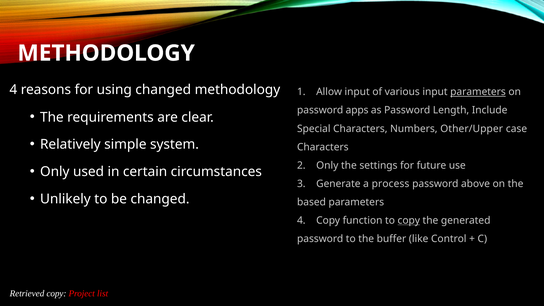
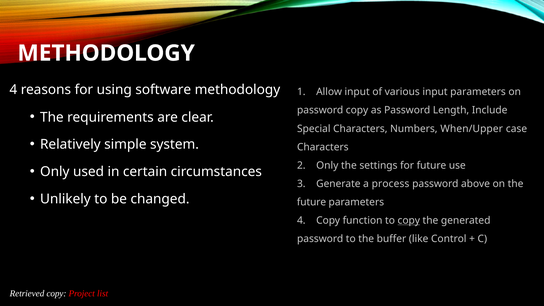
using changed: changed -> software (163, 90)
parameters underline: present -> none (478, 92)
password apps: apps -> copy (357, 110)
Other/Upper: Other/Upper -> When/Upper (472, 129)
based: based -> future (312, 202)
